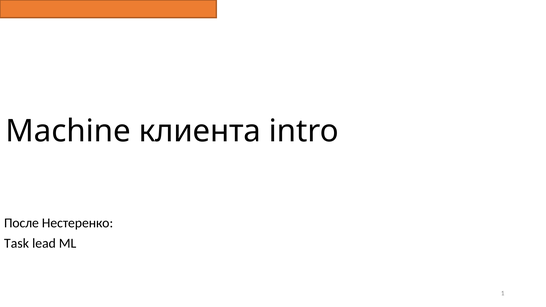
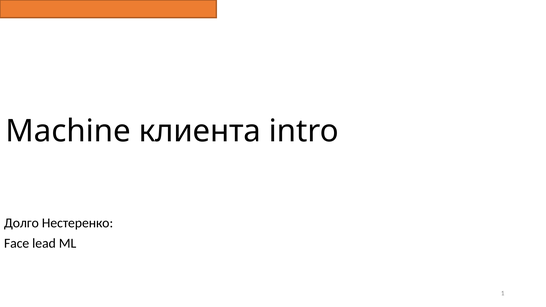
После: После -> Долго (21, 223)
Task: Task -> Face (17, 244)
